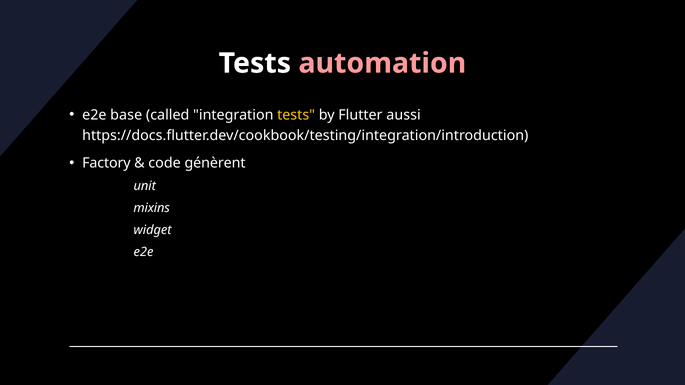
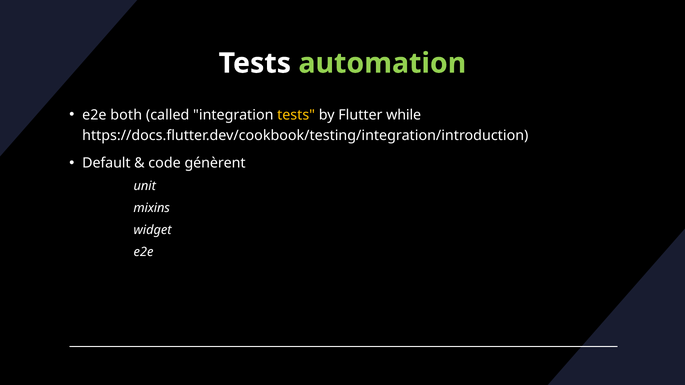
automation colour: pink -> light green (382, 63)
base: base -> both (126, 115)
aussi: aussi -> while (404, 115)
Factory: Factory -> Default (106, 163)
